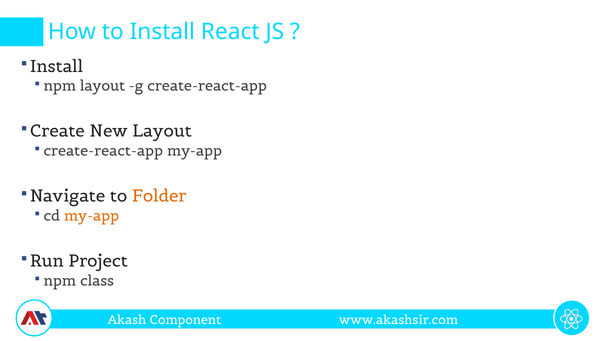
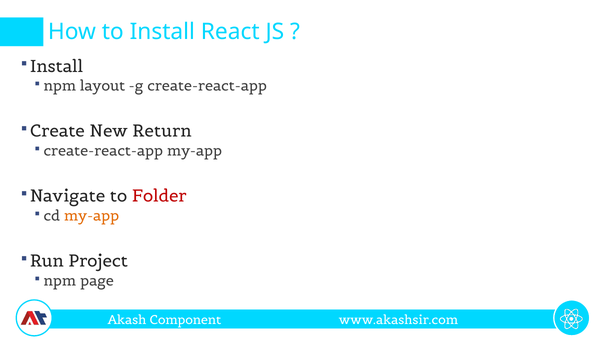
New Layout: Layout -> Return (162, 131)
Folder colour: orange -> red (159, 196)
class: class -> page (97, 281)
